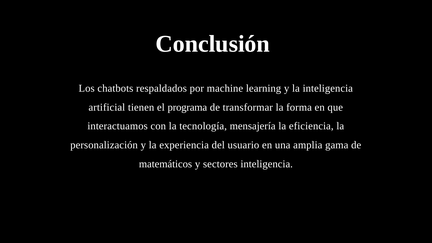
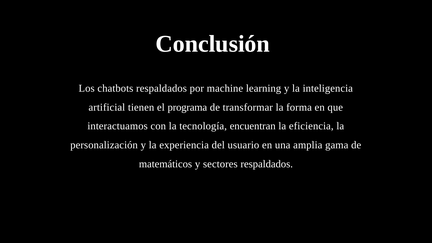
mensajería: mensajería -> encuentran (253, 126)
sectores inteligencia: inteligencia -> respaldados (267, 164)
